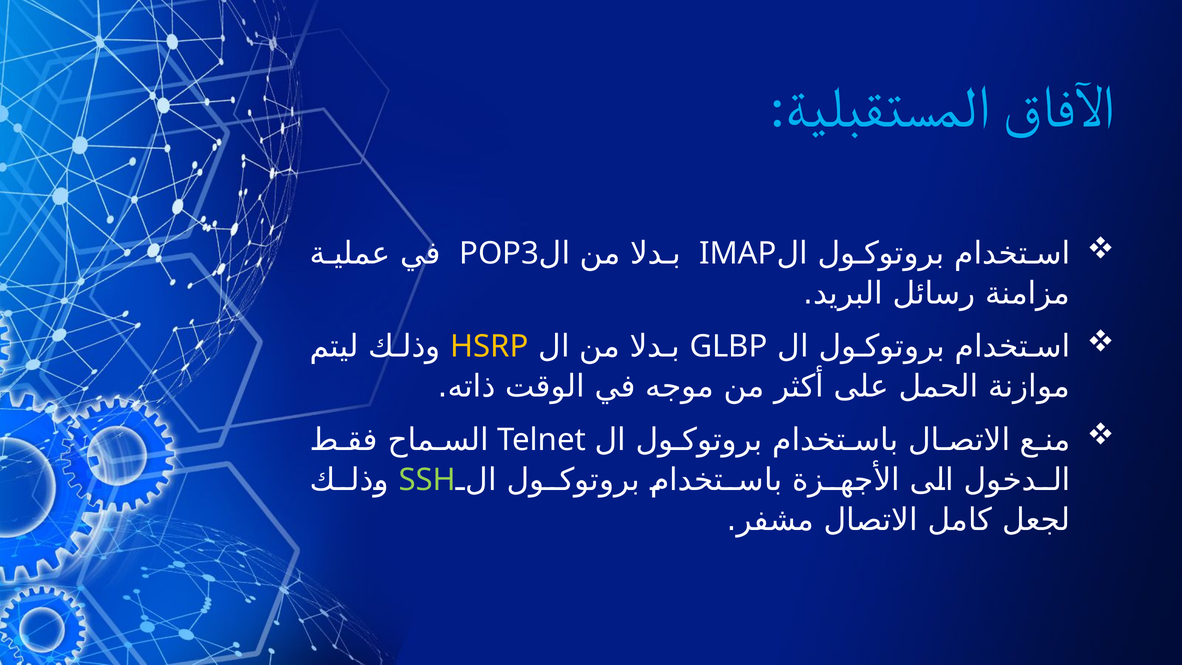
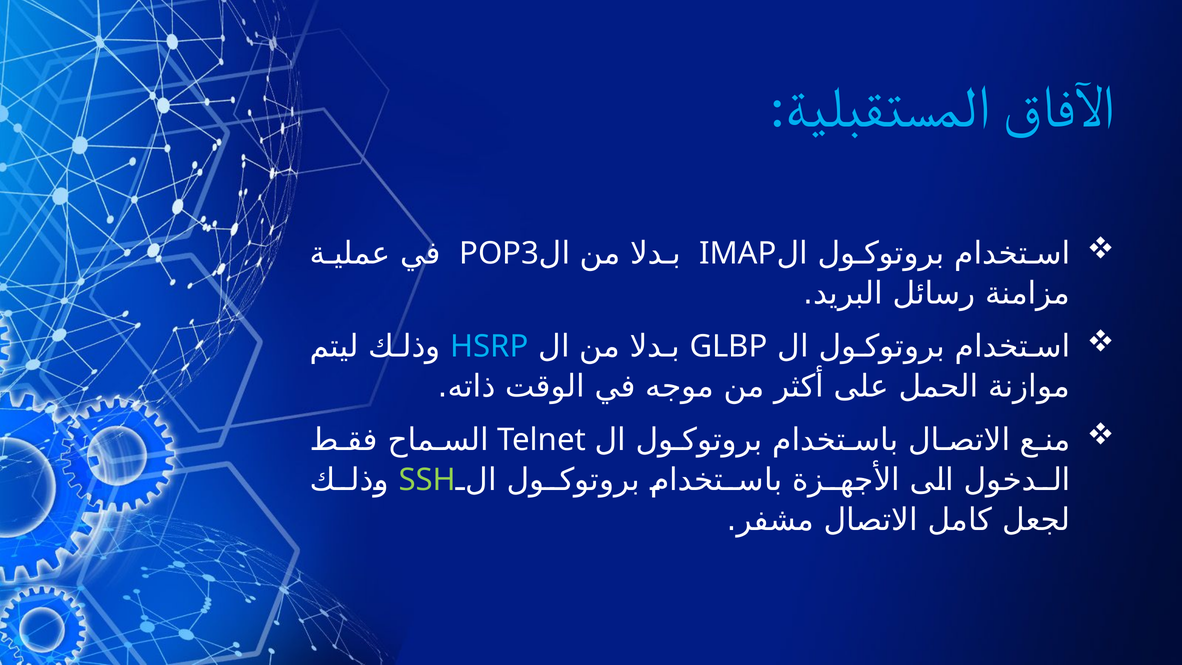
HSRP colour: yellow -> light blue (489, 347)
